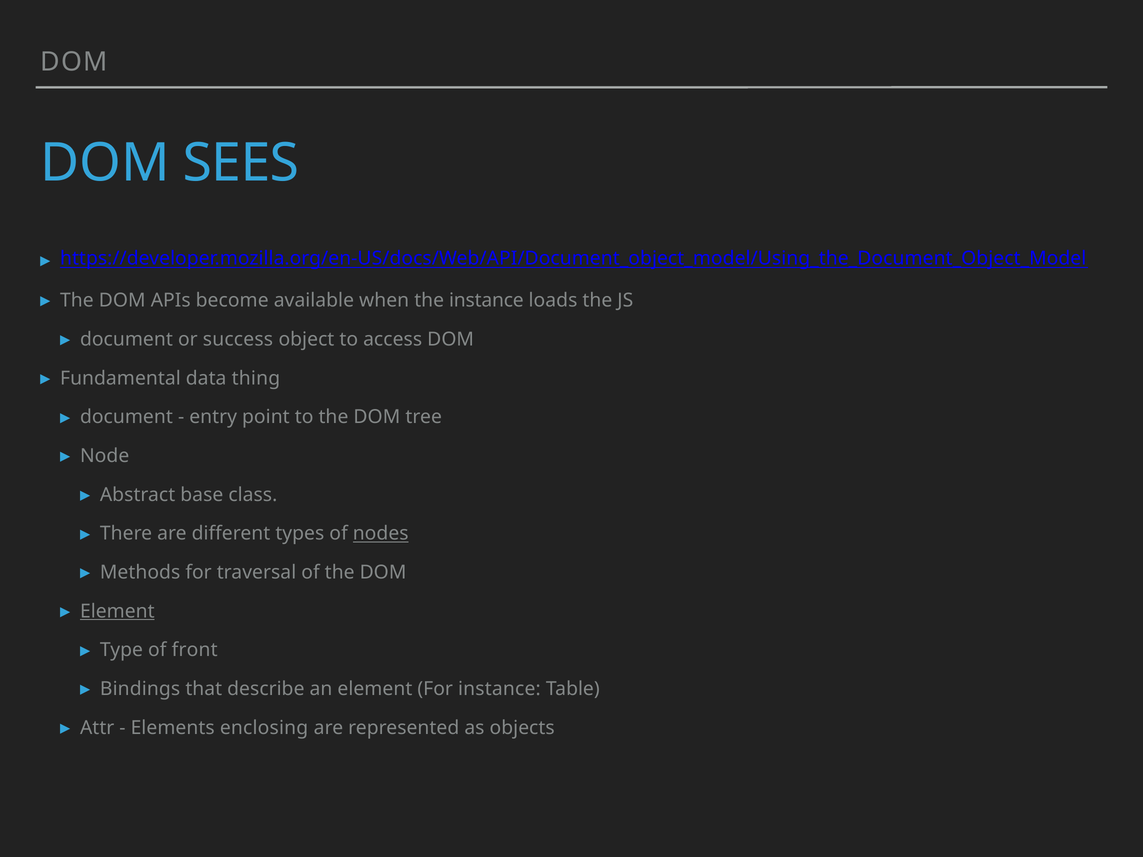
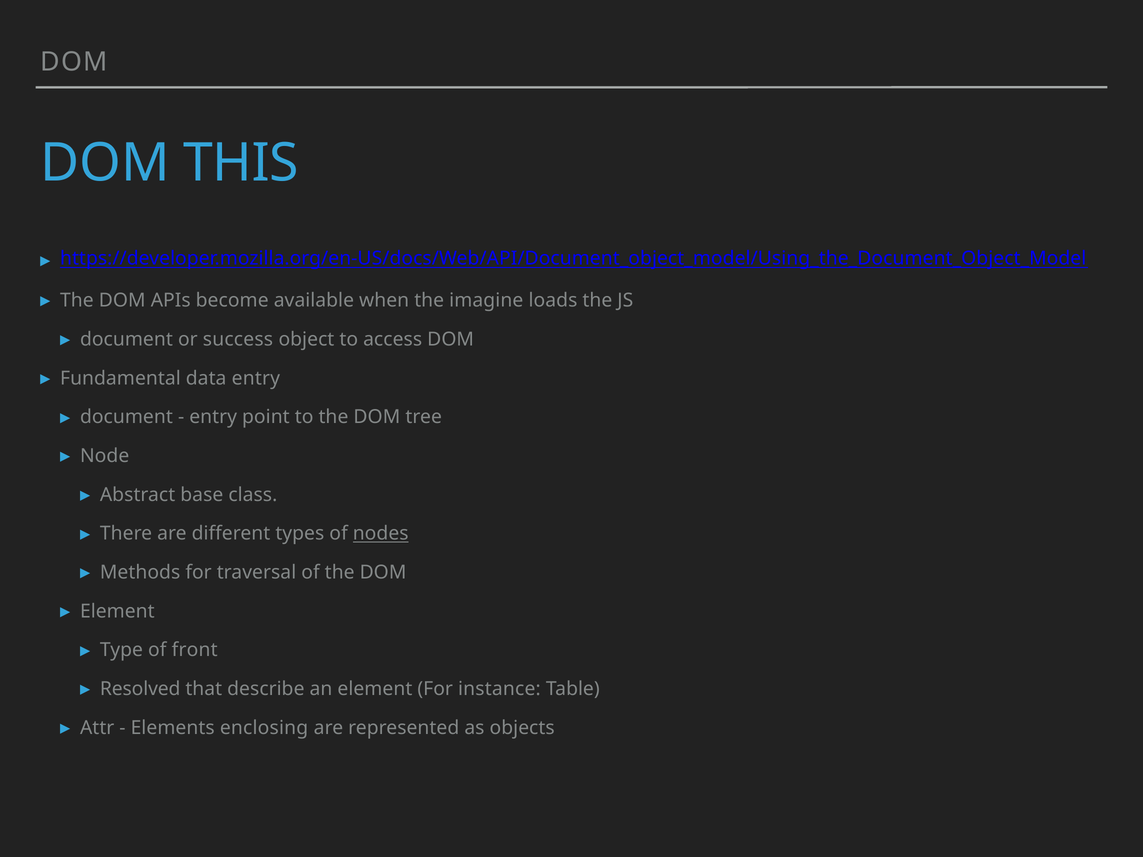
SEES: SEES -> THIS (241, 163)
the instance: instance -> imagine (486, 301)
data thing: thing -> entry (256, 378)
Element underline: present -> none (117, 611)
Bindings: Bindings -> Resolved (140, 689)
